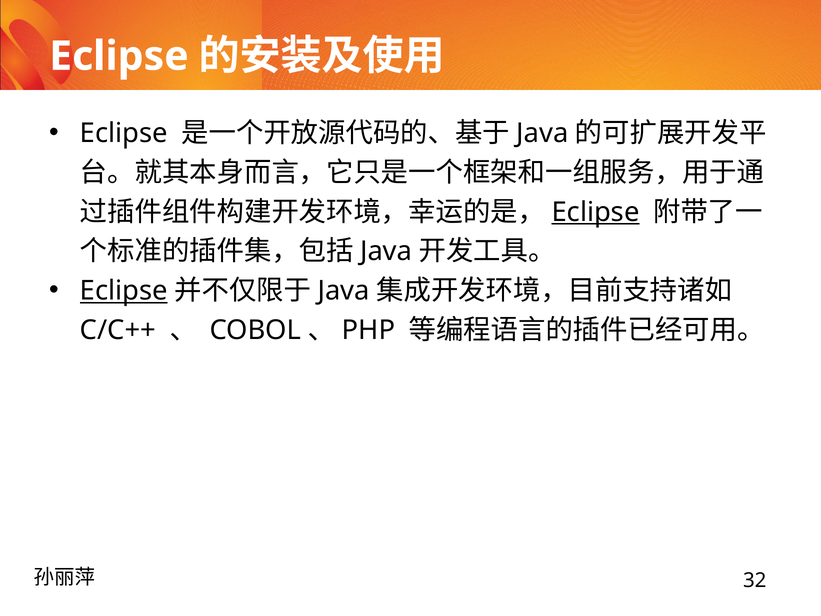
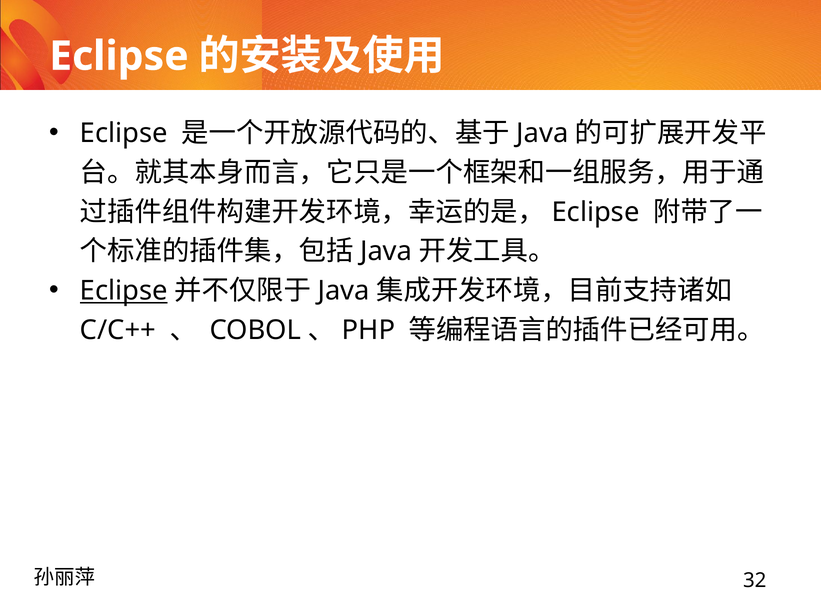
Eclipse underline: present -> none (596, 212)
